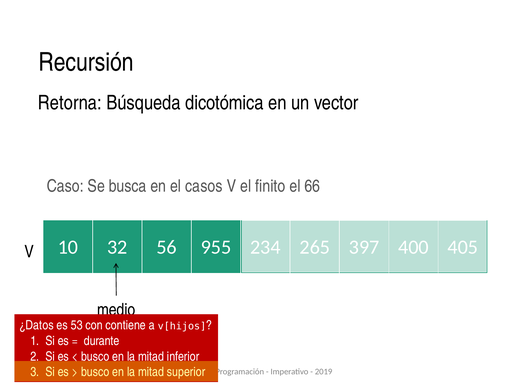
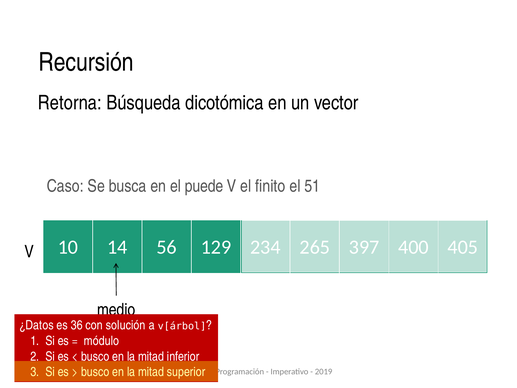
casos: casos -> puede (204, 186)
66: 66 -> 51 (312, 186)
32: 32 -> 14 (117, 247)
955: 955 -> 129 (216, 247)
53: 53 -> 36 (77, 325)
contiene: contiene -> solución (126, 325)
v[hijos: v[hijos -> v[árbol (182, 326)
durante: durante -> módulo (102, 341)
